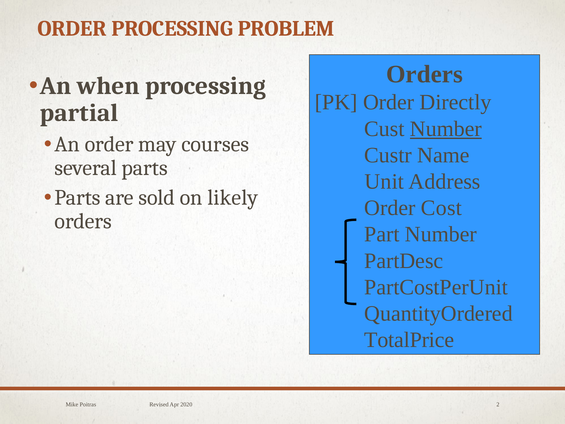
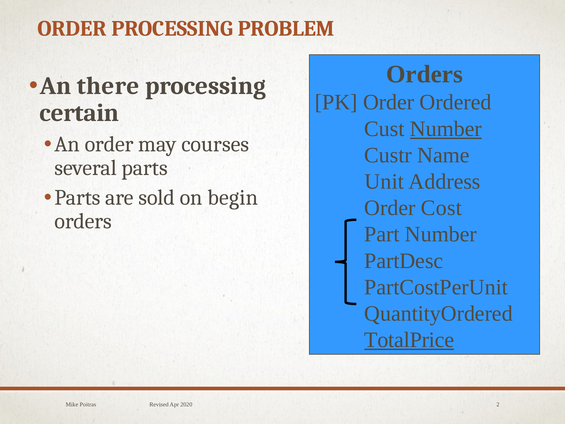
when: when -> there (108, 86)
Directly: Directly -> Ordered (456, 102)
partial: partial -> certain (79, 113)
likely: likely -> begin (233, 198)
TotalPrice underline: none -> present (409, 340)
